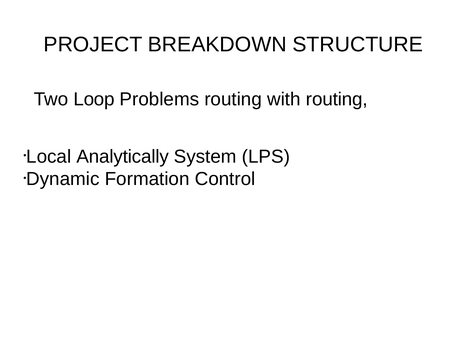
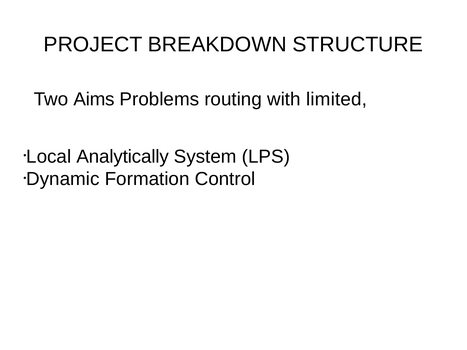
Loop: Loop -> Aims (94, 99)
with routing: routing -> limited (337, 99)
